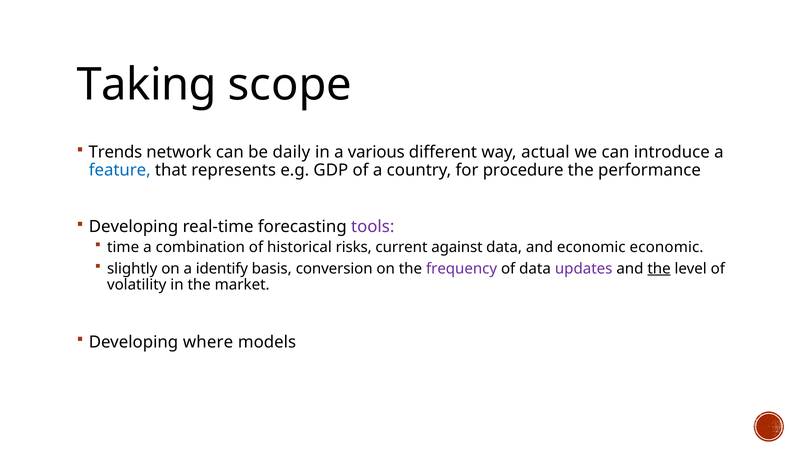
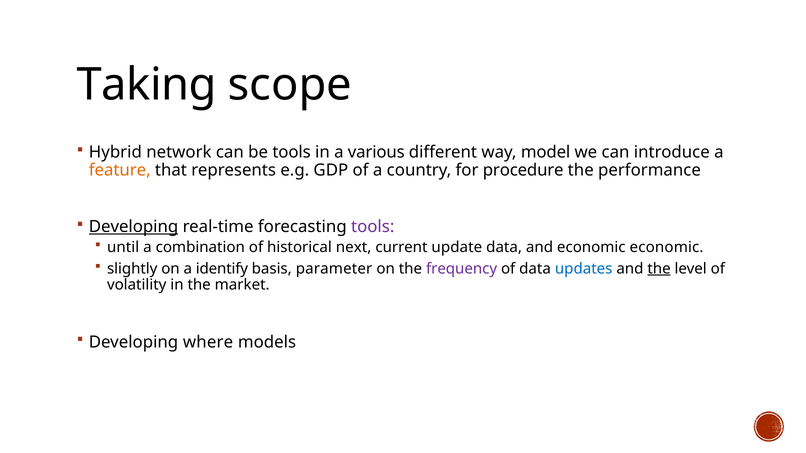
Trends: Trends -> Hybrid (115, 152)
be daily: daily -> tools (292, 152)
actual: actual -> model (546, 152)
feature colour: blue -> orange (120, 170)
Developing underline: none -> present (134, 227)
time: time -> until (123, 247)
risks: risks -> next (354, 247)
against: against -> update (457, 247)
conversion: conversion -> parameter (334, 269)
updates colour: purple -> blue (584, 269)
